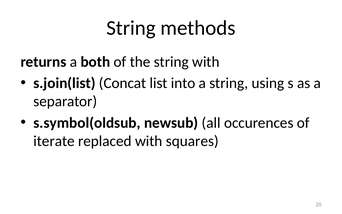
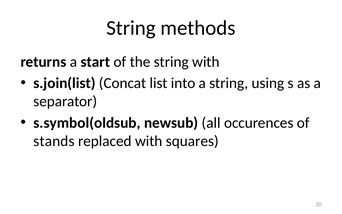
both: both -> start (95, 62)
iterate: iterate -> stands (54, 141)
